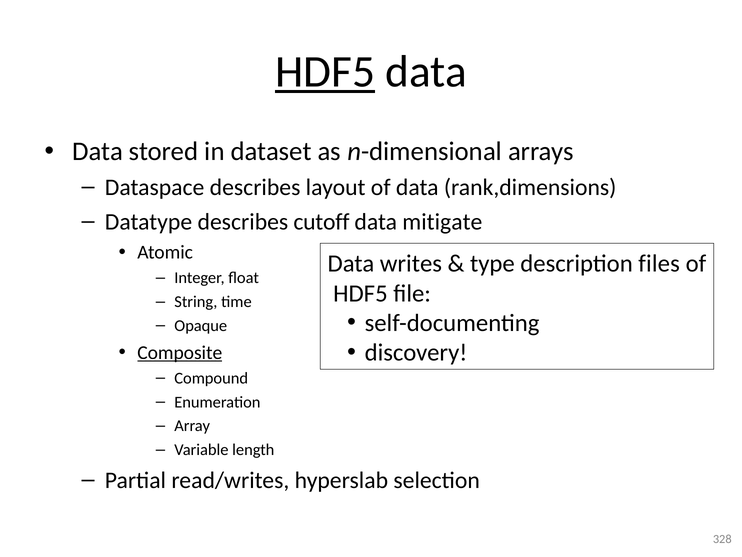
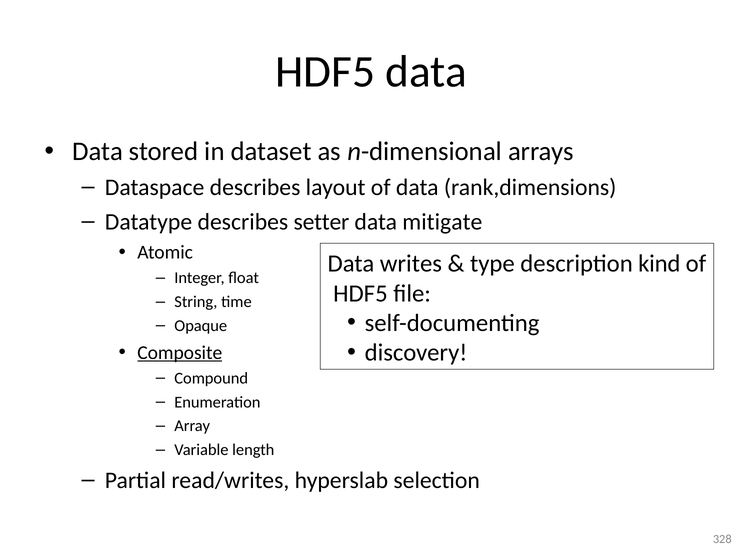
HDF5 underline: present -> none (325, 72)
cutoff: cutoff -> setter (321, 222)
files: files -> kind (659, 263)
